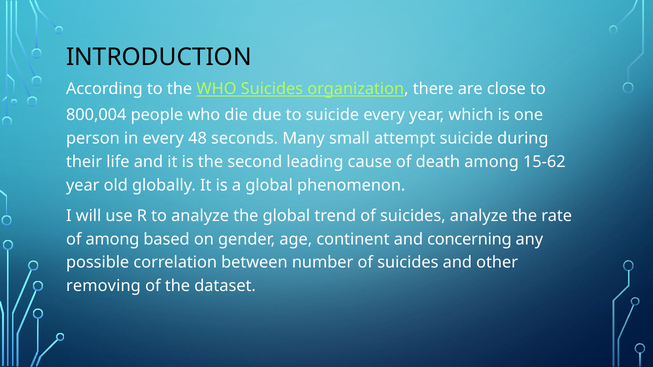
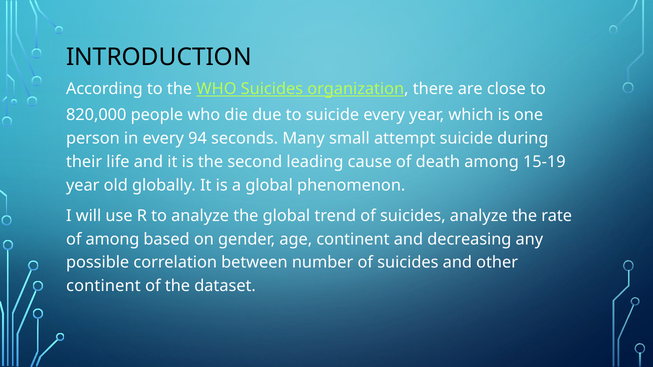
800,004: 800,004 -> 820,000 (96, 115)
48: 48 -> 94 (198, 139)
15-62: 15-62 -> 15-19 (544, 162)
concerning: concerning -> decreasing (469, 239)
removing: removing -> continent (103, 286)
